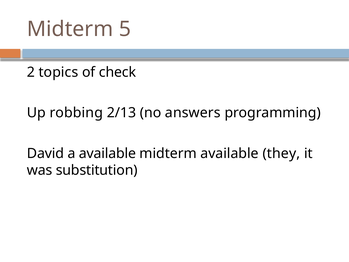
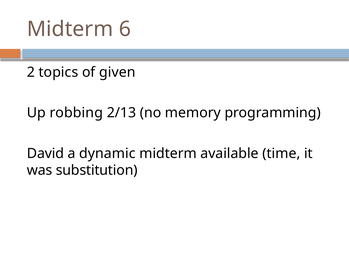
5: 5 -> 6 (125, 29)
check: check -> given (117, 72)
answers: answers -> memory (193, 113)
a available: available -> dynamic (107, 153)
they: they -> time (281, 153)
